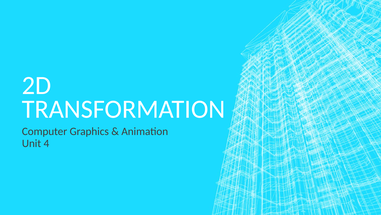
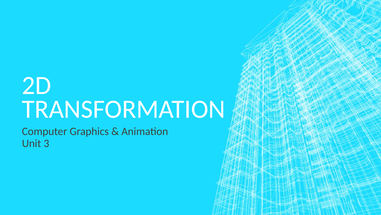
4: 4 -> 3 (46, 143)
